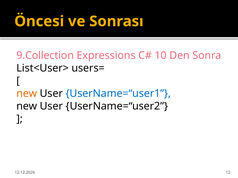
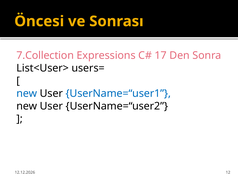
9.Collection: 9.Collection -> 7.Collection (45, 56)
10: 10 -> 17 (161, 56)
new colour: orange -> blue (27, 94)
